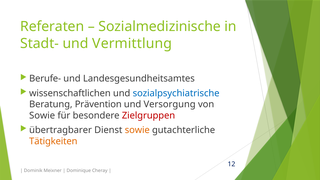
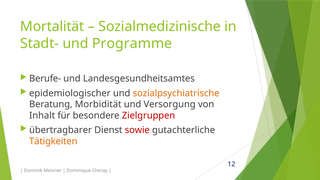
Referaten: Referaten -> Mortalität (52, 27)
Vermittlung: Vermittlung -> Programme (132, 43)
wissenschaftlichen: wissenschaftlichen -> epidemiologischer (70, 93)
sozialpsychiatrische colour: blue -> orange (176, 93)
Prävention: Prävention -> Morbidität (98, 104)
Sowie: Sowie -> Inhalt (42, 116)
sowie colour: orange -> red (137, 130)
